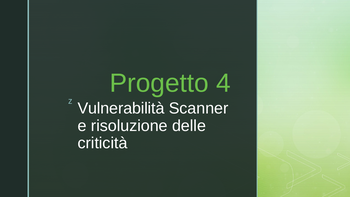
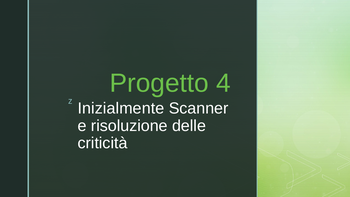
Vulnerabilità: Vulnerabilità -> Inizialmente (121, 108)
